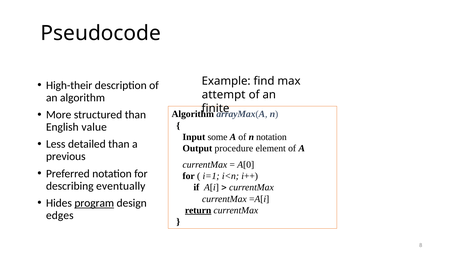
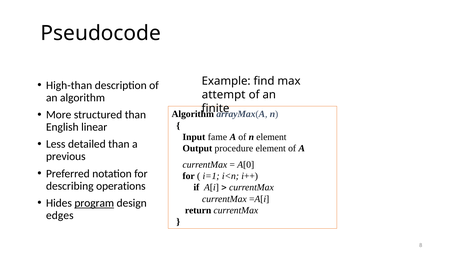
High-their: High-their -> High-than (69, 85)
value: value -> linear (94, 127)
some: some -> fame (217, 137)
n notation: notation -> element (271, 137)
eventually: eventually -> operations (121, 186)
return underline: present -> none (198, 210)
